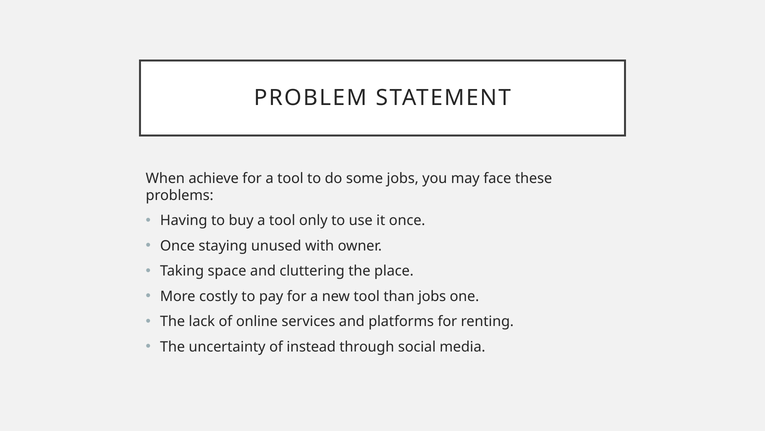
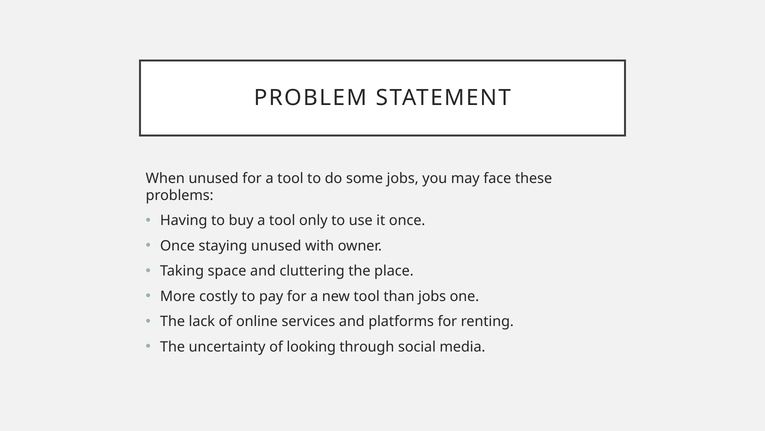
When achieve: achieve -> unused (214, 178)
instead: instead -> looking (311, 346)
